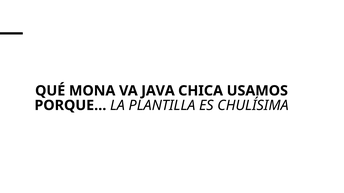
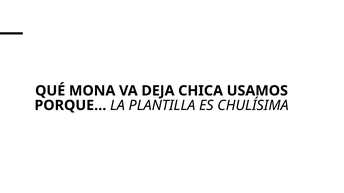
JAVA: JAVA -> DEJA (158, 91)
